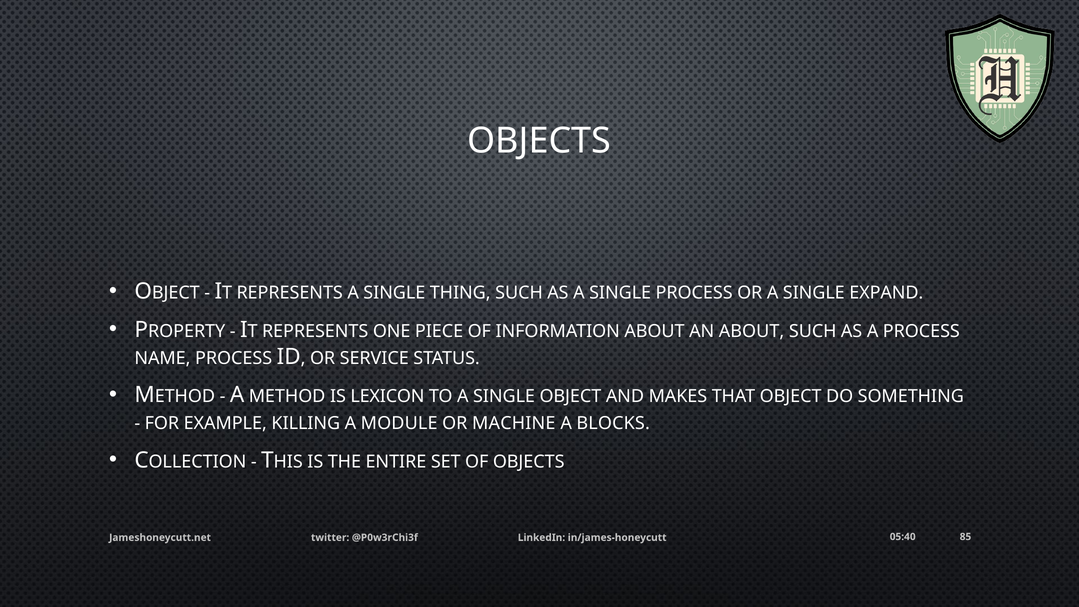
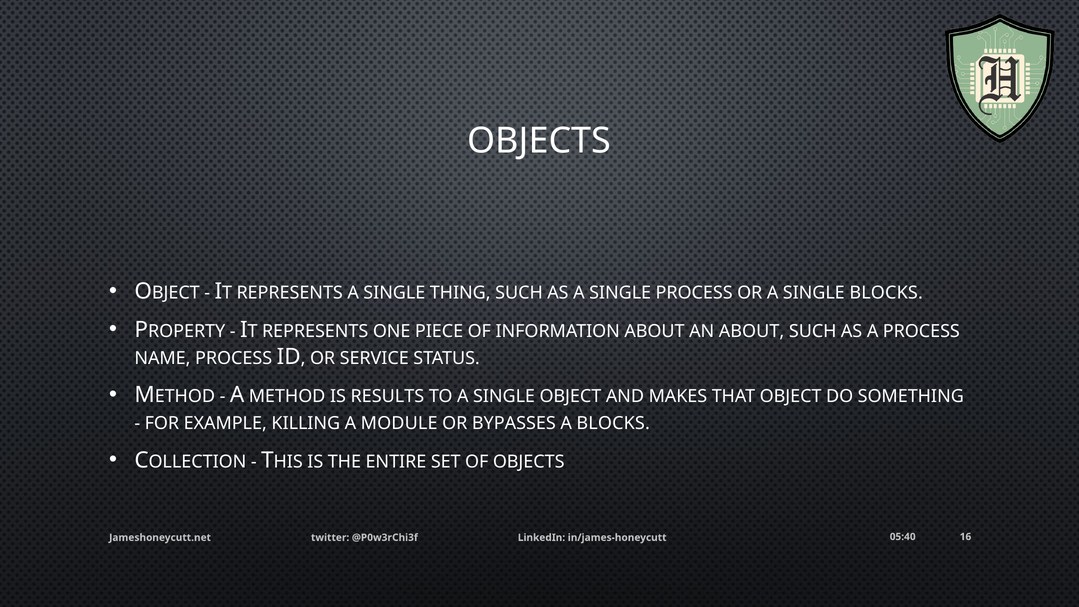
SINGLE EXPAND: EXPAND -> BLOCKS (886, 293)
LEXICON: LEXICON -> RESULTS (387, 396)
MACHINE: MACHINE -> BYPASSES (514, 423)
85: 85 -> 16 (965, 537)
